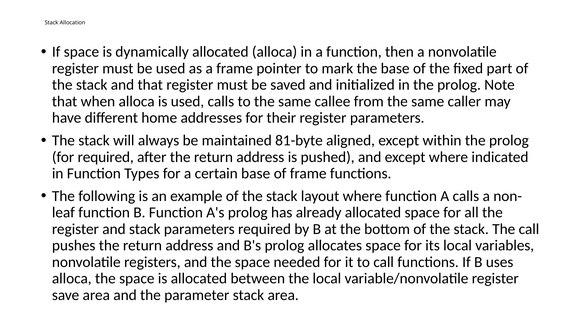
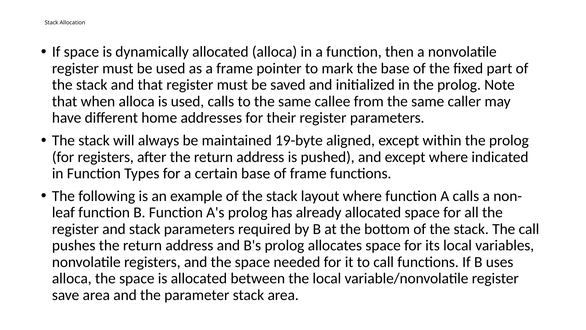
81-byte: 81-byte -> 19-byte (299, 140)
for required: required -> registers (106, 157)
